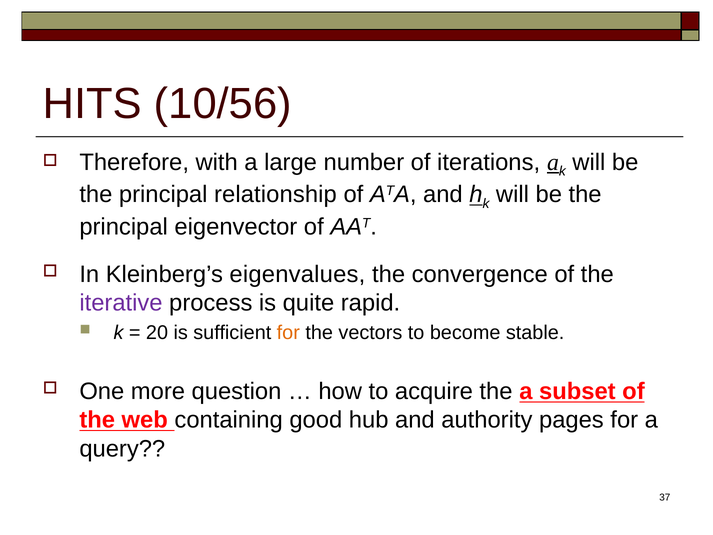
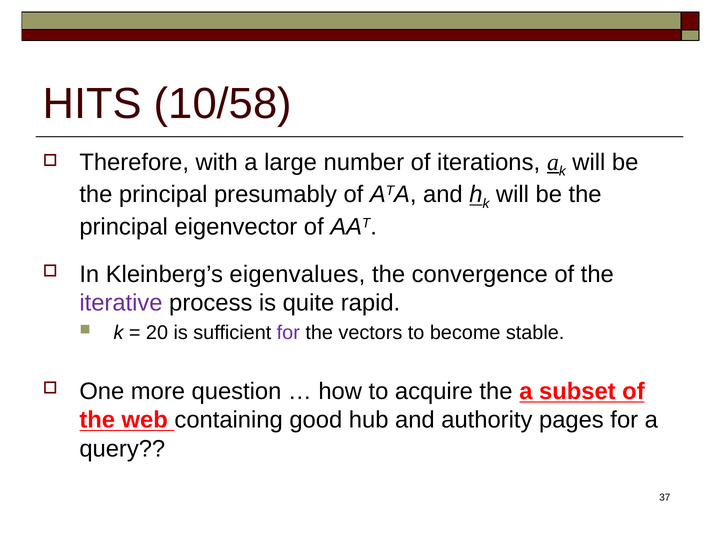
10/56: 10/56 -> 10/58 (223, 104)
relationship: relationship -> presumably (275, 195)
for colour: orange -> purple (288, 333)
